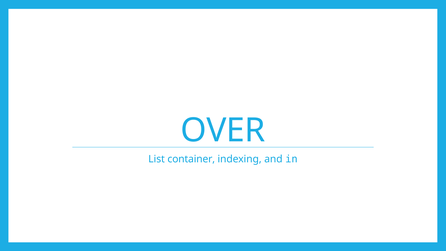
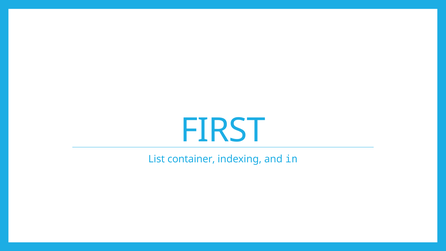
OVER: OVER -> FIRST (223, 130)
